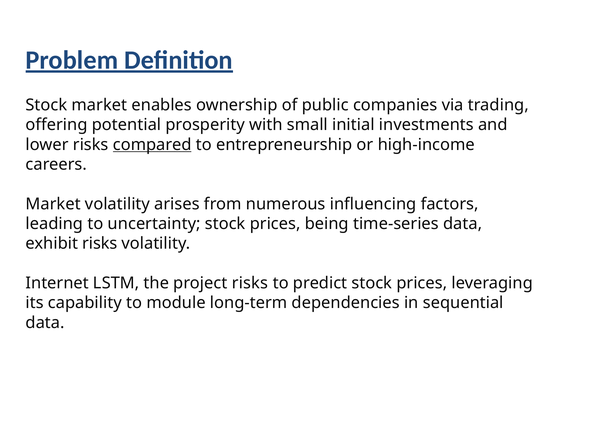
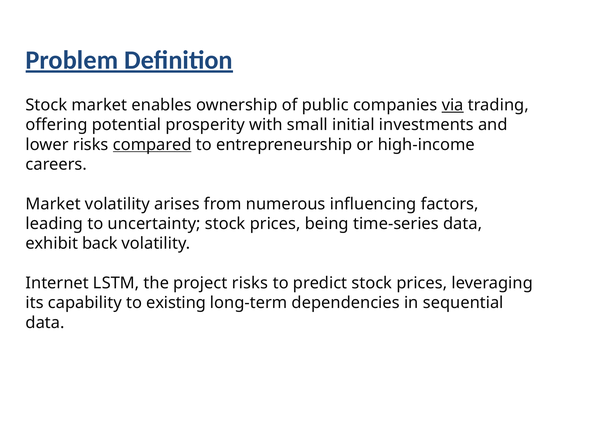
via underline: none -> present (453, 105)
exhibit risks: risks -> back (100, 243)
module: module -> existing (176, 303)
